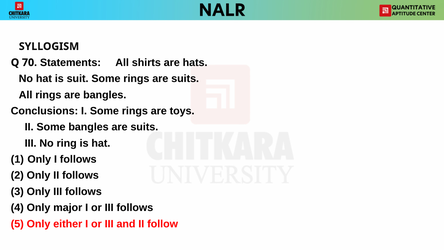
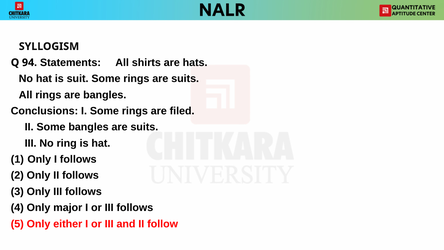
70: 70 -> 94 (28, 63)
toys: toys -> filed (182, 111)
